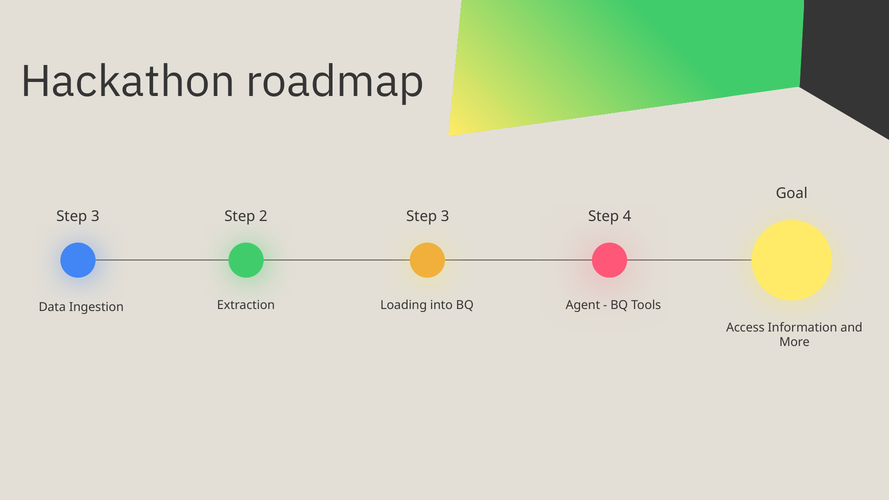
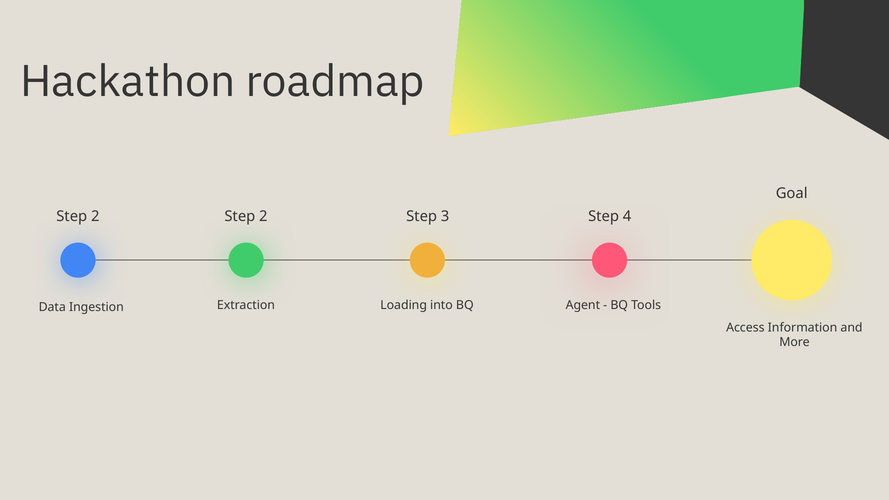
3: 3 -> 2 (95, 216)
